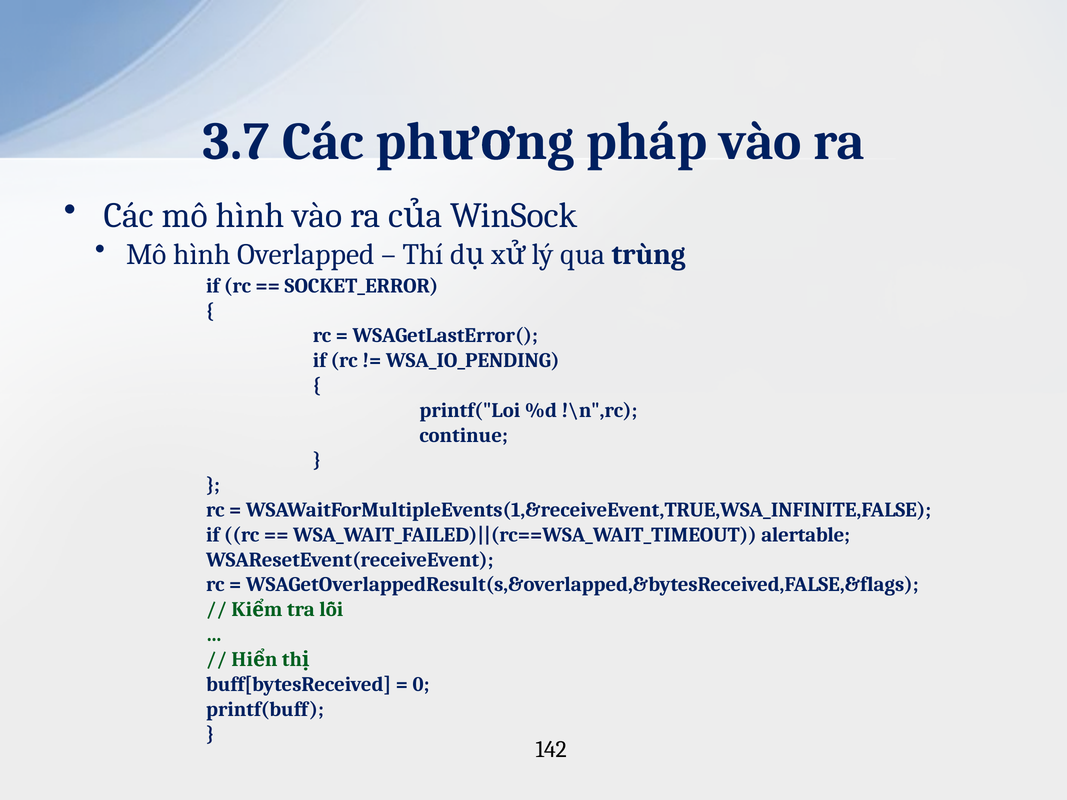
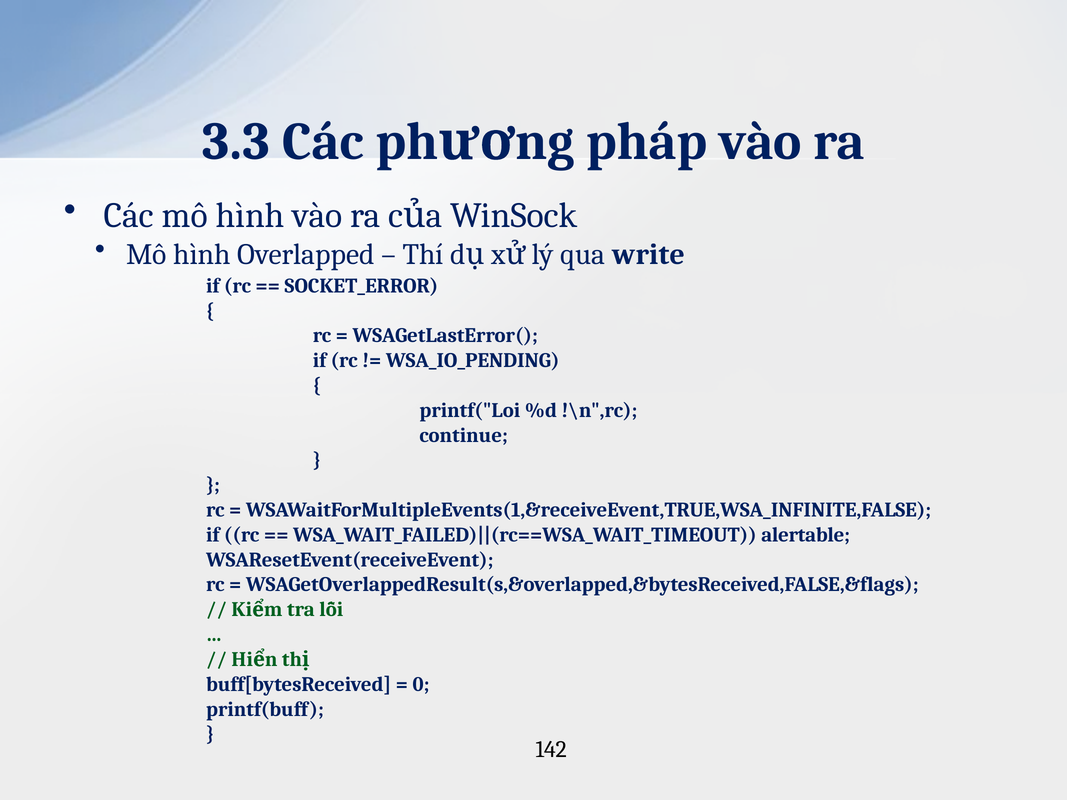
3.7: 3.7 -> 3.3 (236, 142)
trùng: trùng -> write (649, 255)
